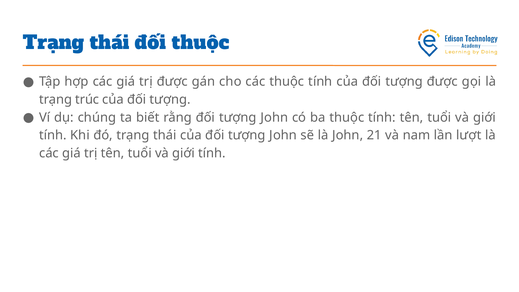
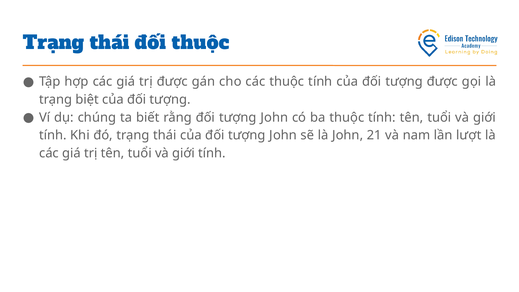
trúc: trúc -> biệt (87, 100)
